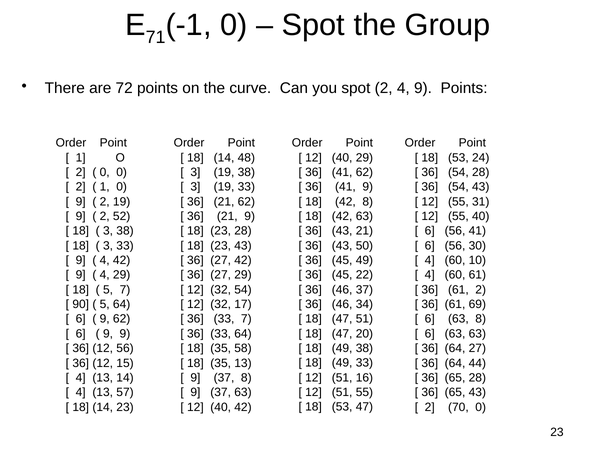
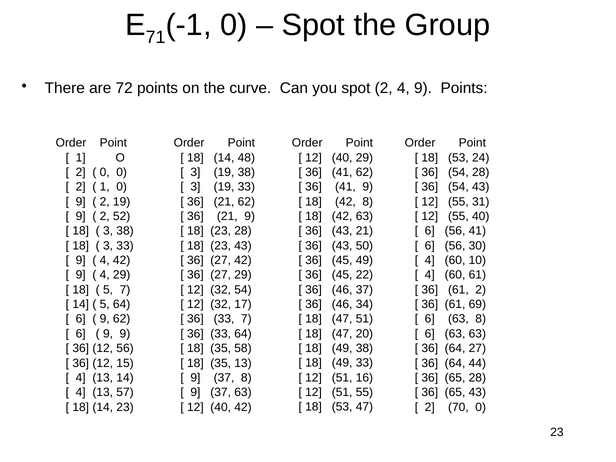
90: 90 -> 14 (81, 304)
